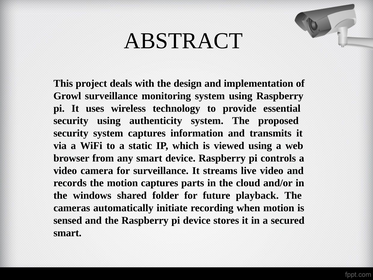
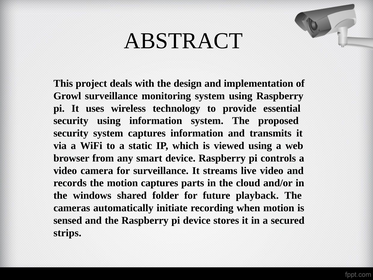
using authenticity: authenticity -> information (156, 121)
smart: smart -> strips (67, 233)
